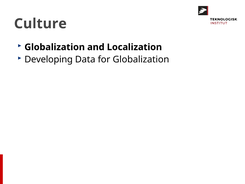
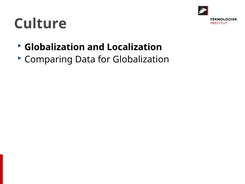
Developing: Developing -> Comparing (49, 59)
